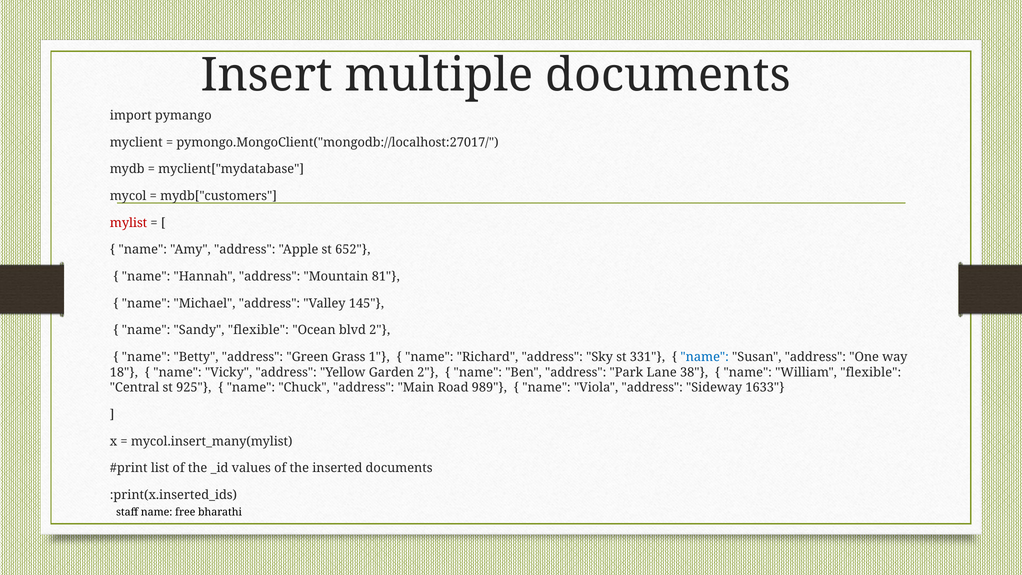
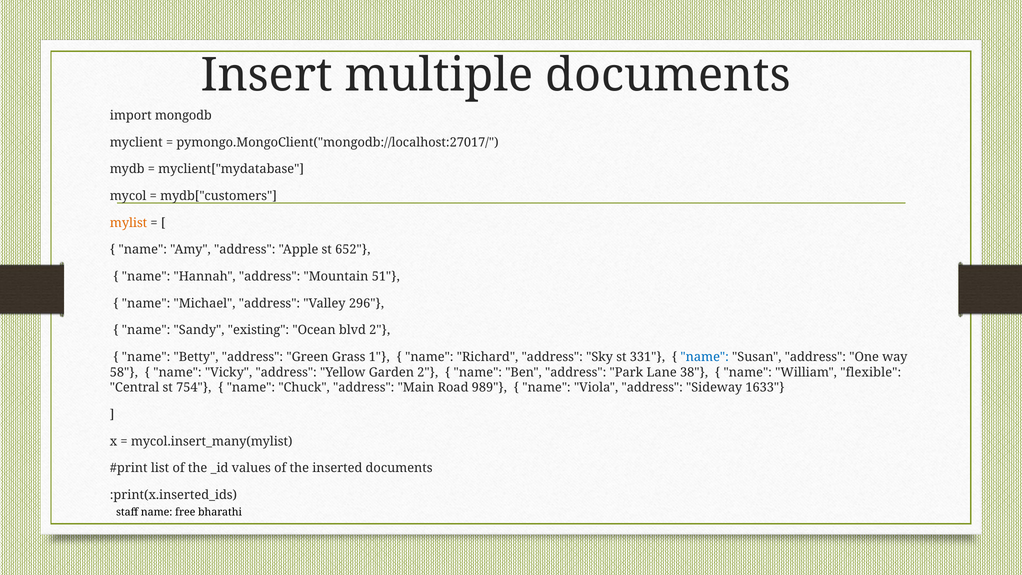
pymango: pymango -> mongodb (183, 116)
mylist colour: red -> orange (129, 223)
81: 81 -> 51 (386, 276)
145: 145 -> 296 (367, 303)
Sandy flexible: flexible -> existing (258, 330)
18: 18 -> 58 (124, 372)
925: 925 -> 754 (194, 388)
